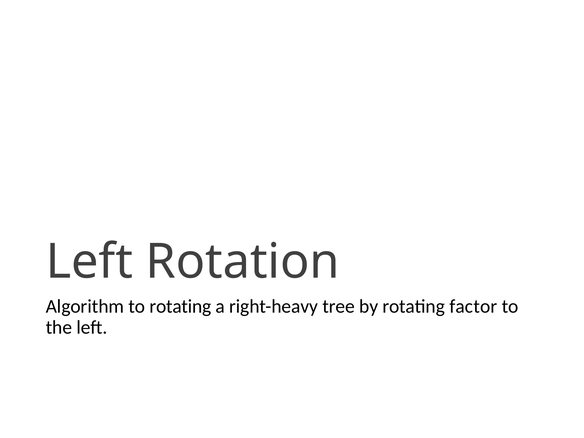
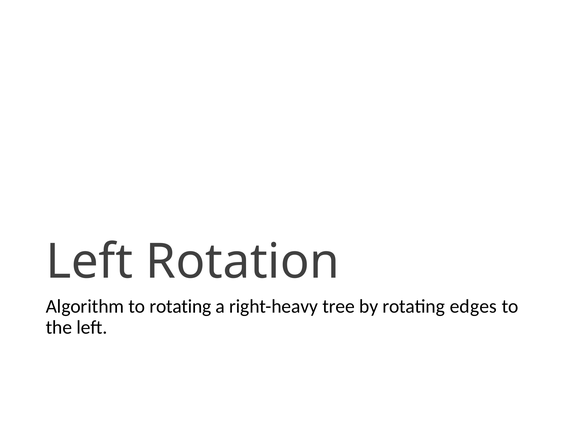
factor: factor -> edges (473, 306)
